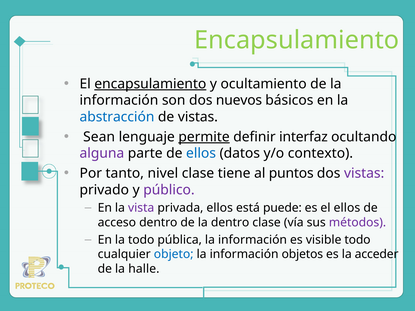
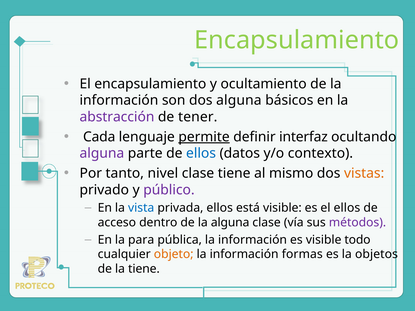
encapsulamiento underline: present -> none (150, 84)
dos nuevos: nuevos -> alguna (239, 100)
abstracción colour: blue -> purple (117, 117)
de vistas: vistas -> tener (198, 117)
Sean: Sean -> Cada (99, 137)
puntos: puntos -> mismo (291, 173)
vistas colour: purple -> orange (364, 173)
vista colour: purple -> blue (141, 208)
está puede: puede -> visible (282, 208)
la dentro: dentro -> alguna (230, 223)
la todo: todo -> para (141, 240)
objeto; colour: blue -> orange (174, 254)
objetos: objetos -> formas (302, 254)
acceder: acceder -> objetos (376, 254)
la halle: halle -> tiene (144, 269)
